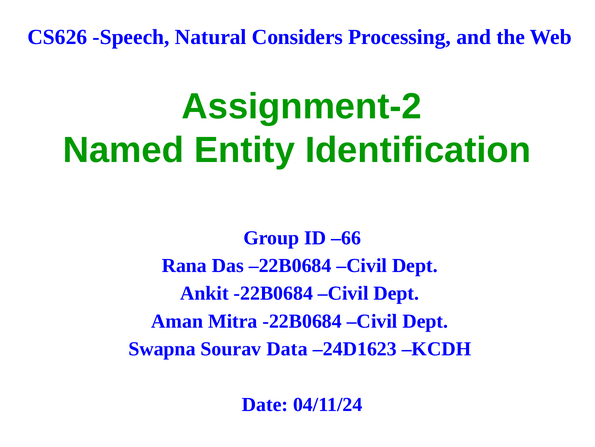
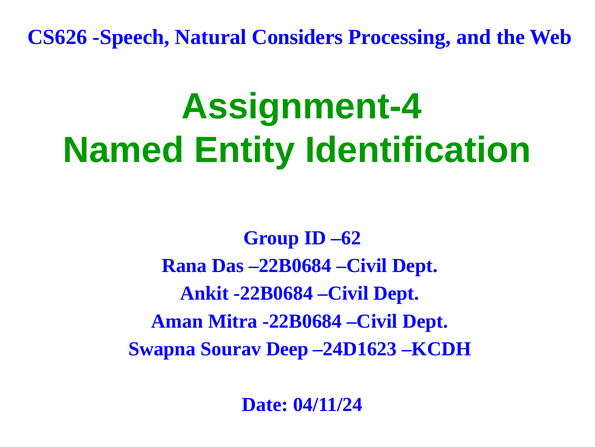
Assignment-2: Assignment-2 -> Assignment-4 (302, 106)
–66: –66 -> –62 (346, 237)
Data: Data -> Deep (287, 348)
